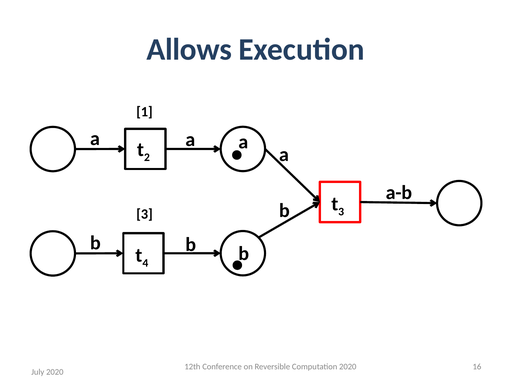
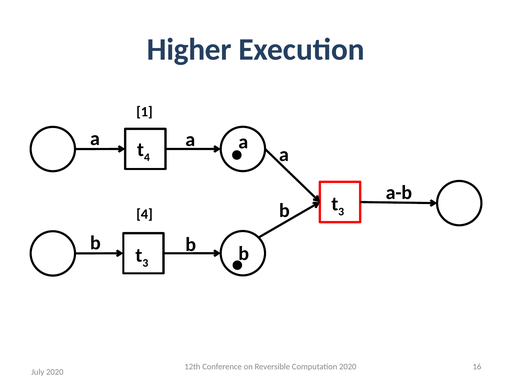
Allows: Allows -> Higher (189, 50)
2: 2 -> 4 (147, 157)
3: 3 -> 4 (145, 214)
4: 4 -> 3 (145, 263)
